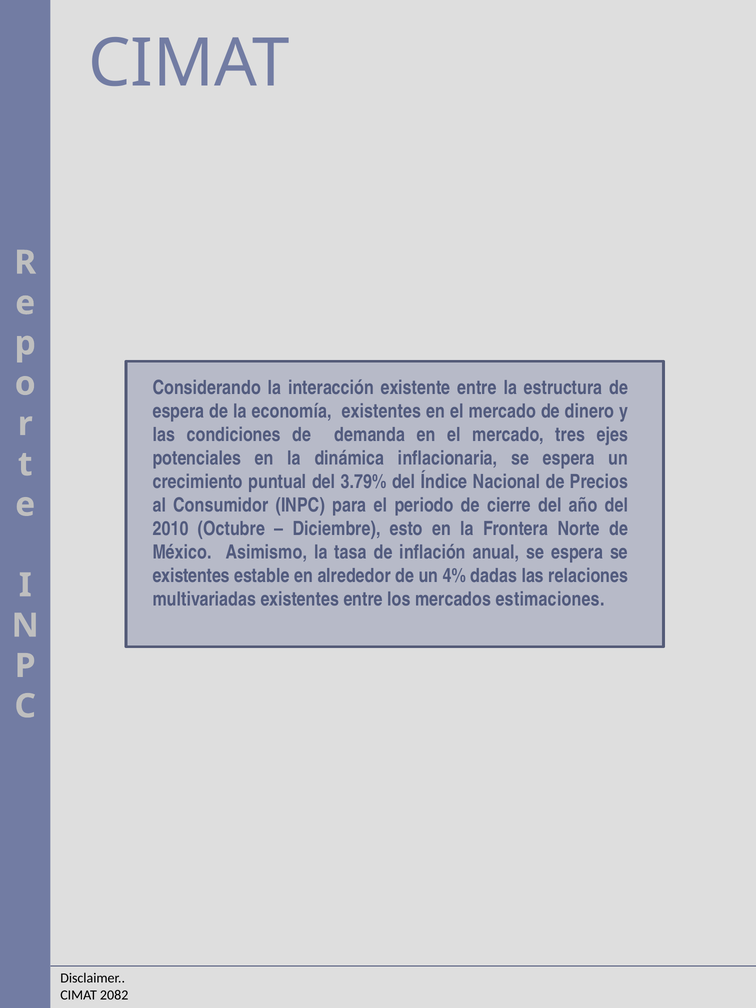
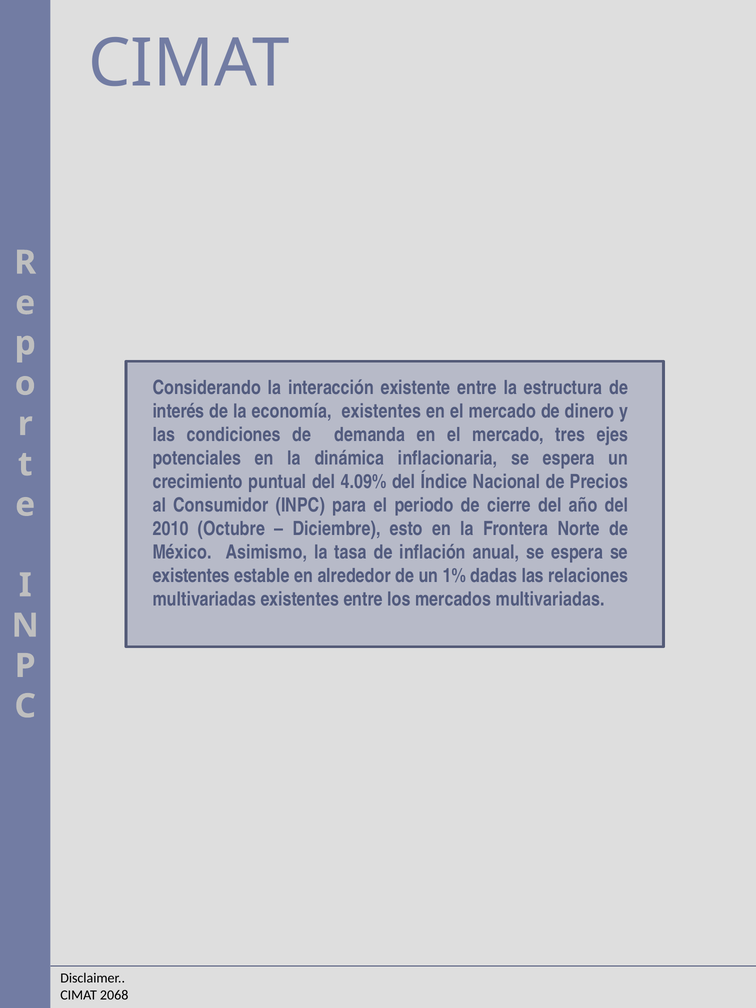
espera: espera -> interés (179, 411)
3.79%: 3.79% -> 4.09% (364, 482)
4%: 4% -> 1% (454, 576)
mercados estimaciones: estimaciones -> multivariadas (550, 599)
2082: 2082 -> 2068 (114, 995)
